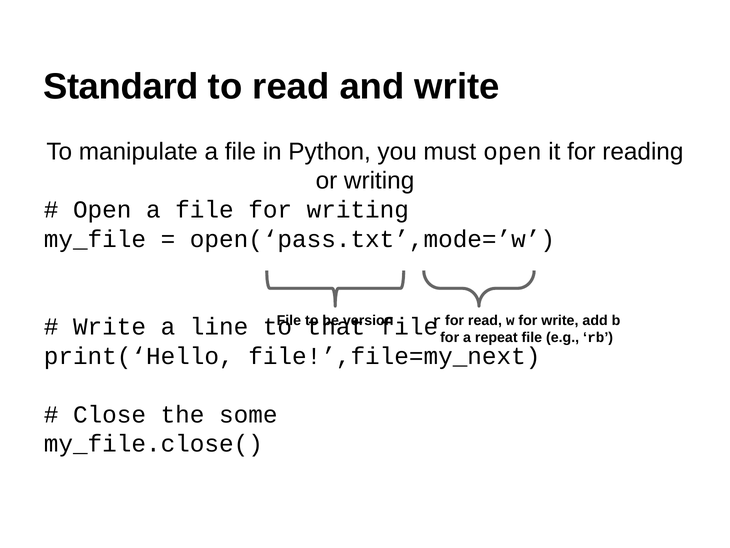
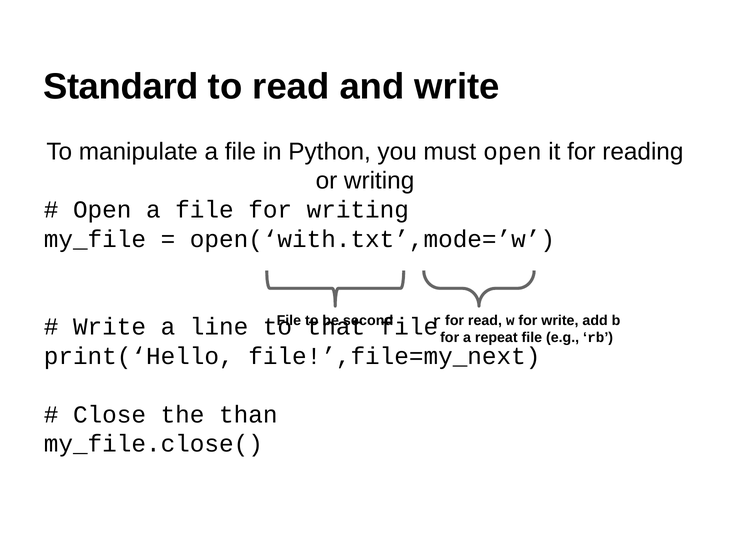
open(‘pass.txt’,mode=’w: open(‘pass.txt’,mode=’w -> open(‘with.txt’,mode=’w (372, 239)
version: version -> second (368, 320)
some: some -> than (248, 414)
